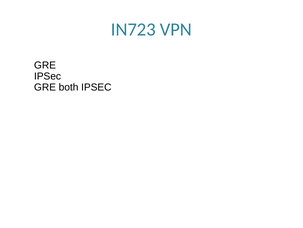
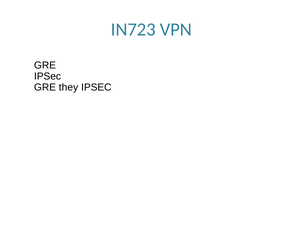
both: both -> they (68, 87)
